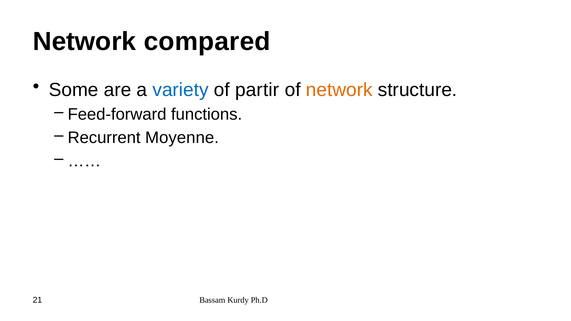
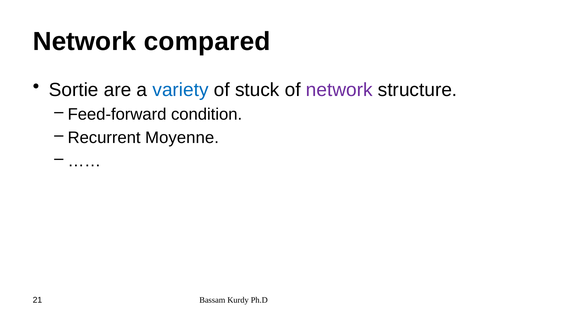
Some: Some -> Sortie (74, 90)
partir: partir -> stuck (257, 90)
network colour: orange -> purple (339, 90)
functions: functions -> condition (207, 114)
